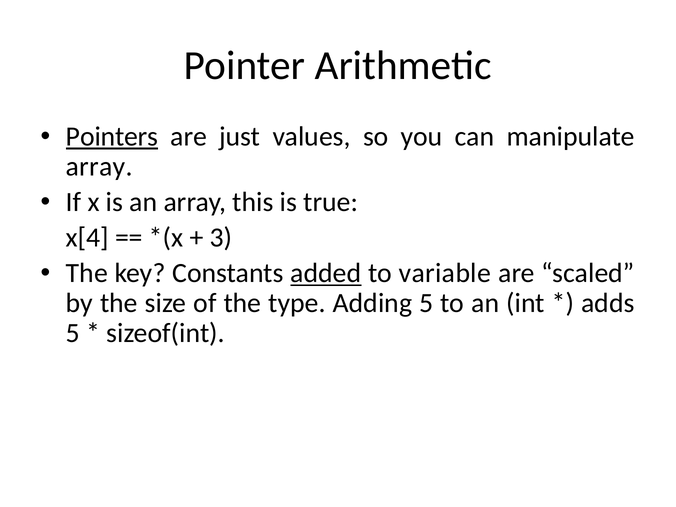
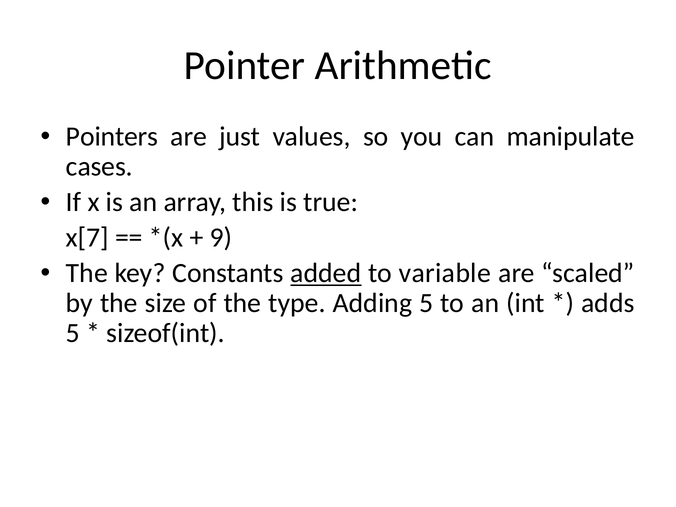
Pointers underline: present -> none (112, 137)
array: array -> cases (99, 167)
x[4: x[4 -> x[7 (87, 238)
3: 3 -> 9 (221, 238)
